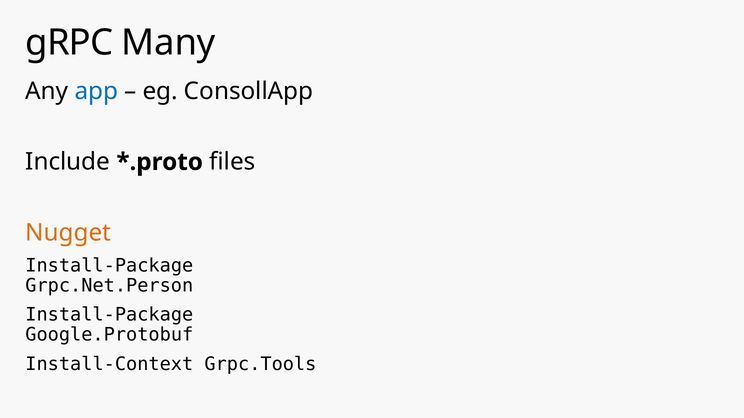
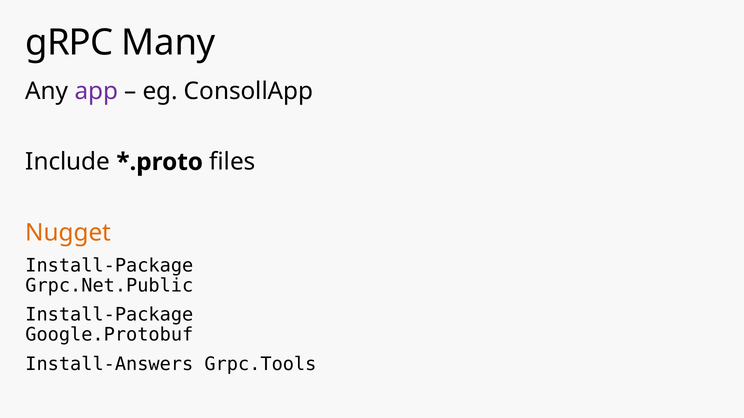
app colour: blue -> purple (96, 91)
Grpc.Net.Person: Grpc.Net.Person -> Grpc.Net.Public (109, 286)
Install-Context: Install-Context -> Install-Answers (109, 365)
